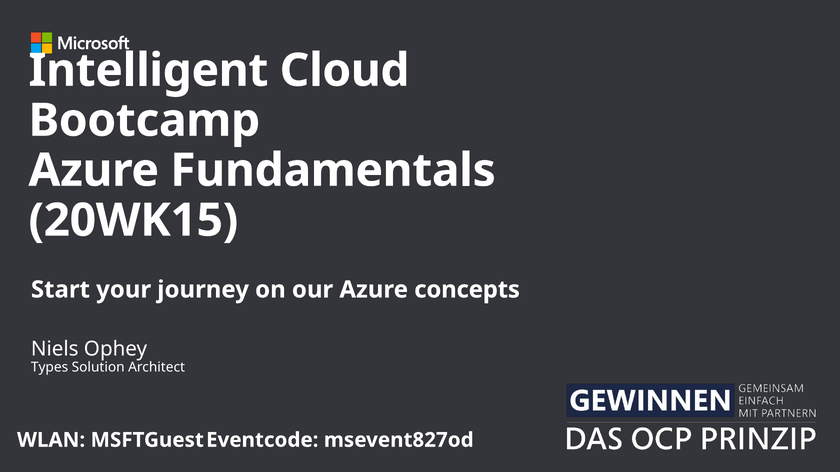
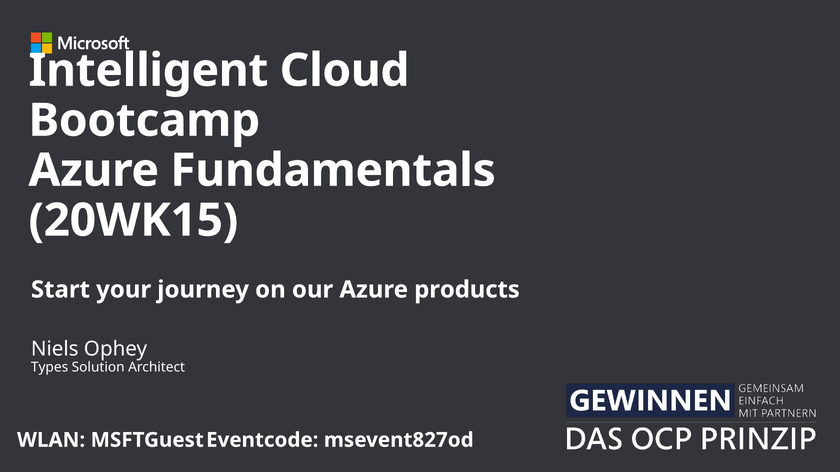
concepts: concepts -> products (467, 290)
